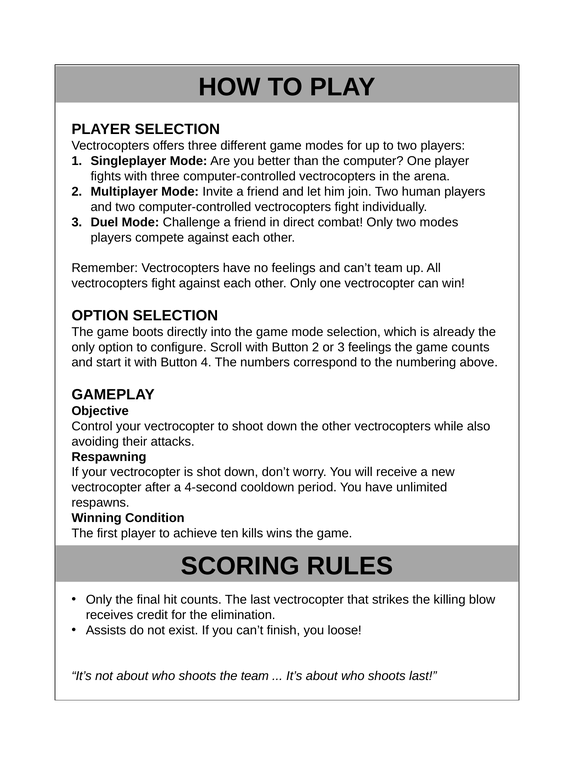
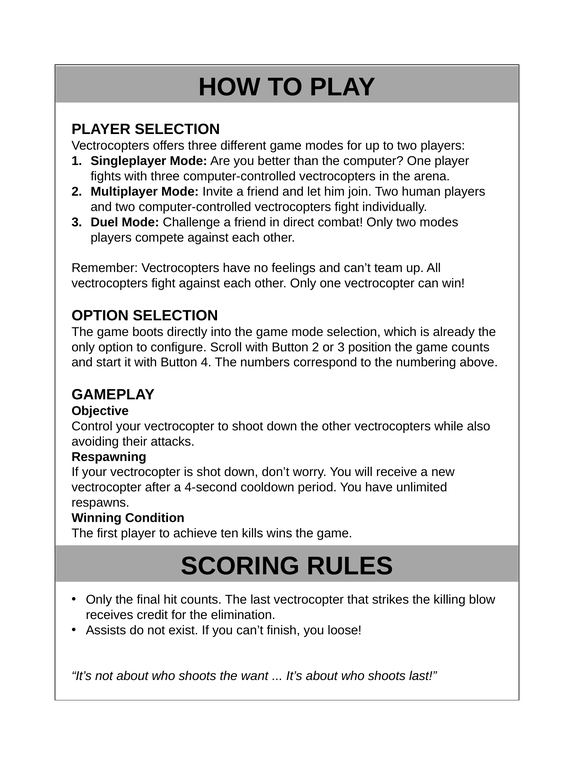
3 feelings: feelings -> position (370, 347)
the team: team -> want (255, 676)
